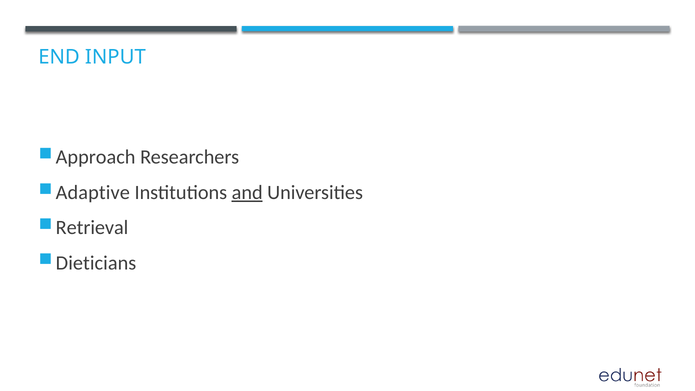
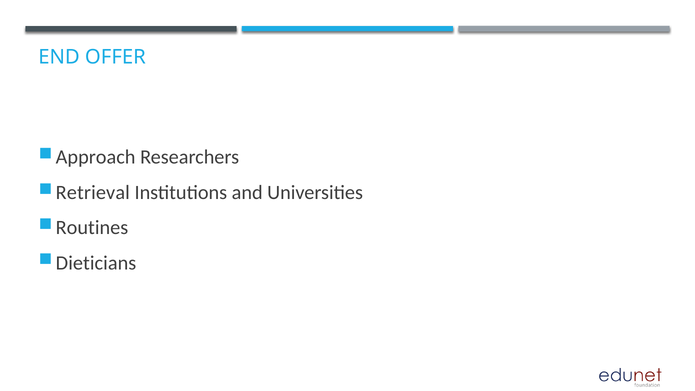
INPUT: INPUT -> OFFER (115, 57)
Adaptive: Adaptive -> Retrieval (93, 192)
and underline: present -> none (247, 192)
Retrieval: Retrieval -> Routines (92, 228)
